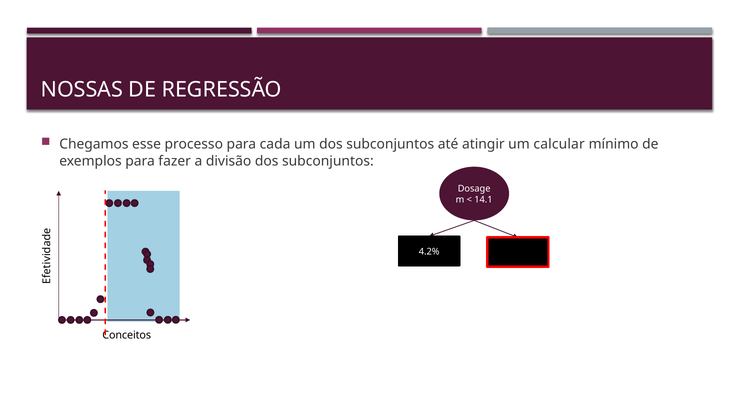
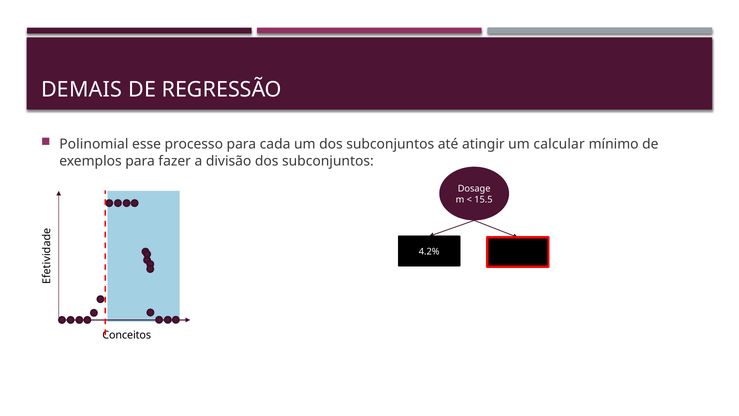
NOSSAS: NOSSAS -> DEMAIS (82, 90)
Chegamos: Chegamos -> Polinomial (94, 144)
14.1: 14.1 -> 15.5 (483, 200)
